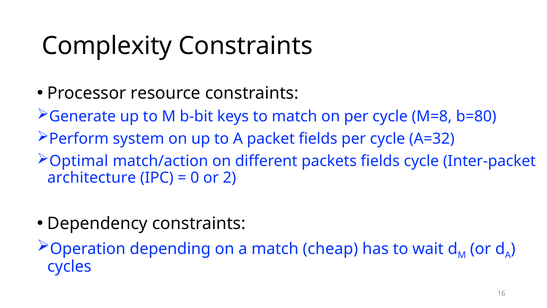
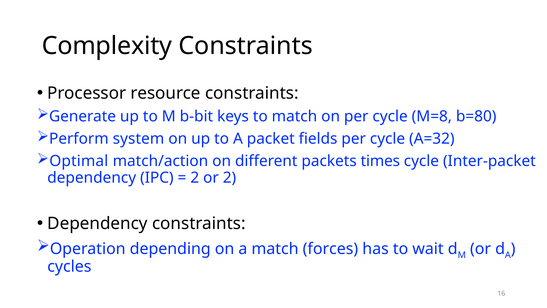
packets fields: fields -> times (380, 161)
architecture: architecture -> dependency (92, 178)
0: 0 -> 2 (195, 178)
cheap: cheap -> forces (330, 249)
